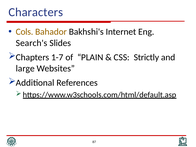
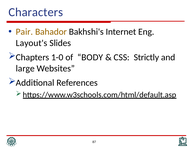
Cols: Cols -> Pair (24, 32)
Search's: Search's -> Layout's (32, 43)
1-7: 1-7 -> 1-0 (57, 57)
PLAIN: PLAIN -> BODY (90, 57)
